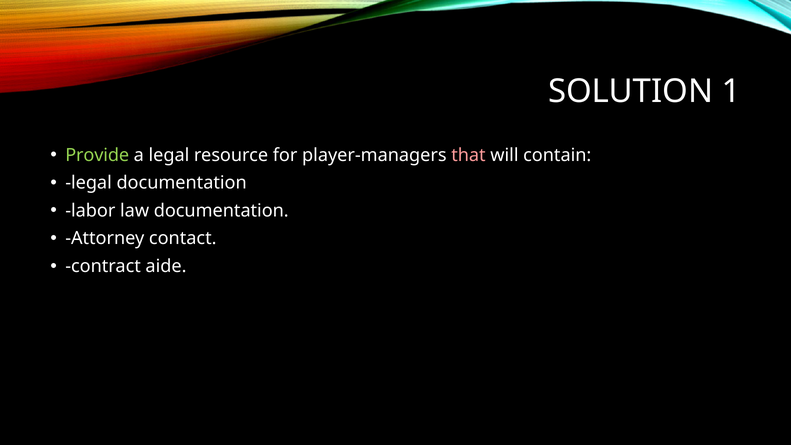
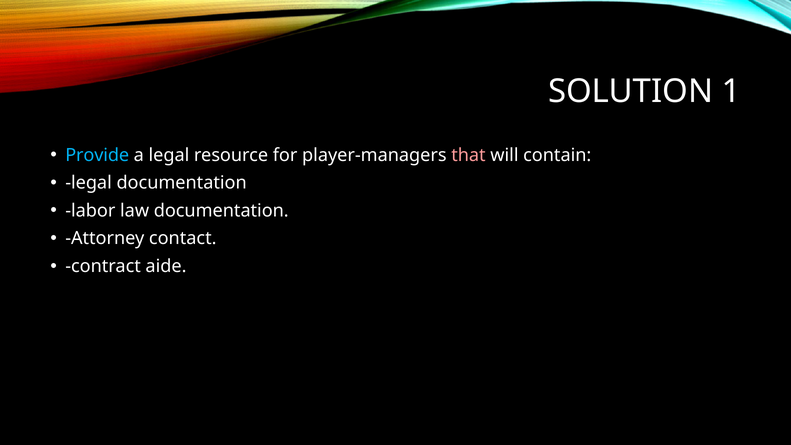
Provide colour: light green -> light blue (97, 155)
